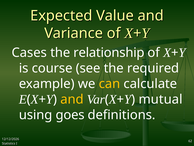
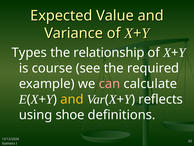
Cases: Cases -> Types (29, 52)
can colour: yellow -> pink (109, 84)
mutual: mutual -> reflects (161, 99)
goes: goes -> shoe (70, 115)
